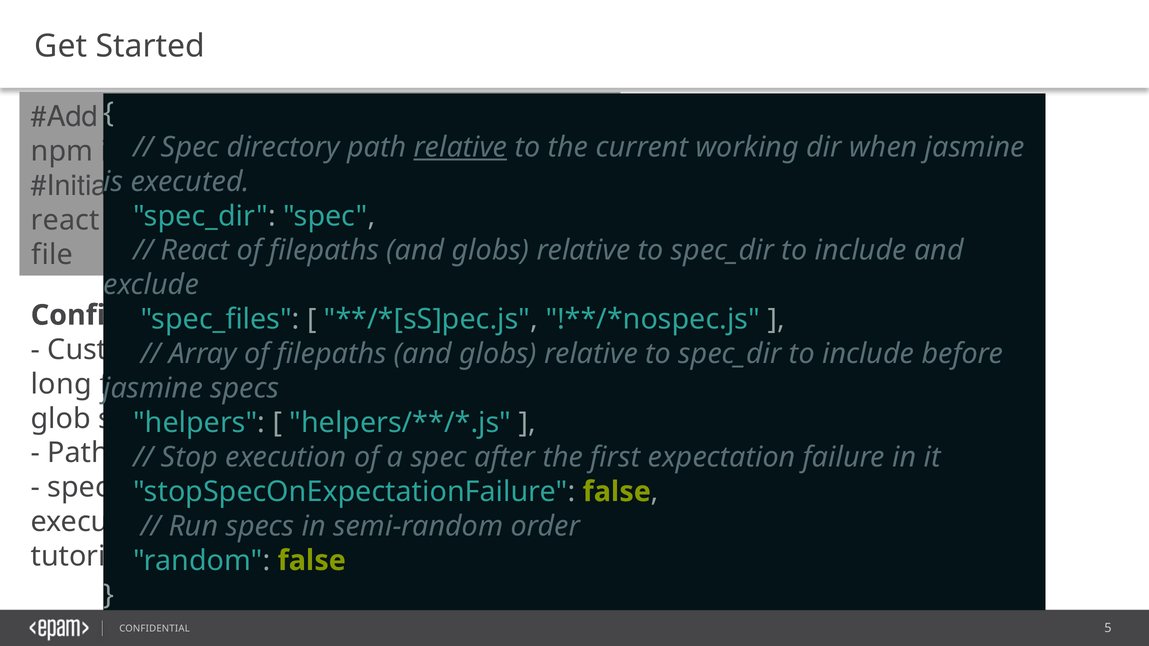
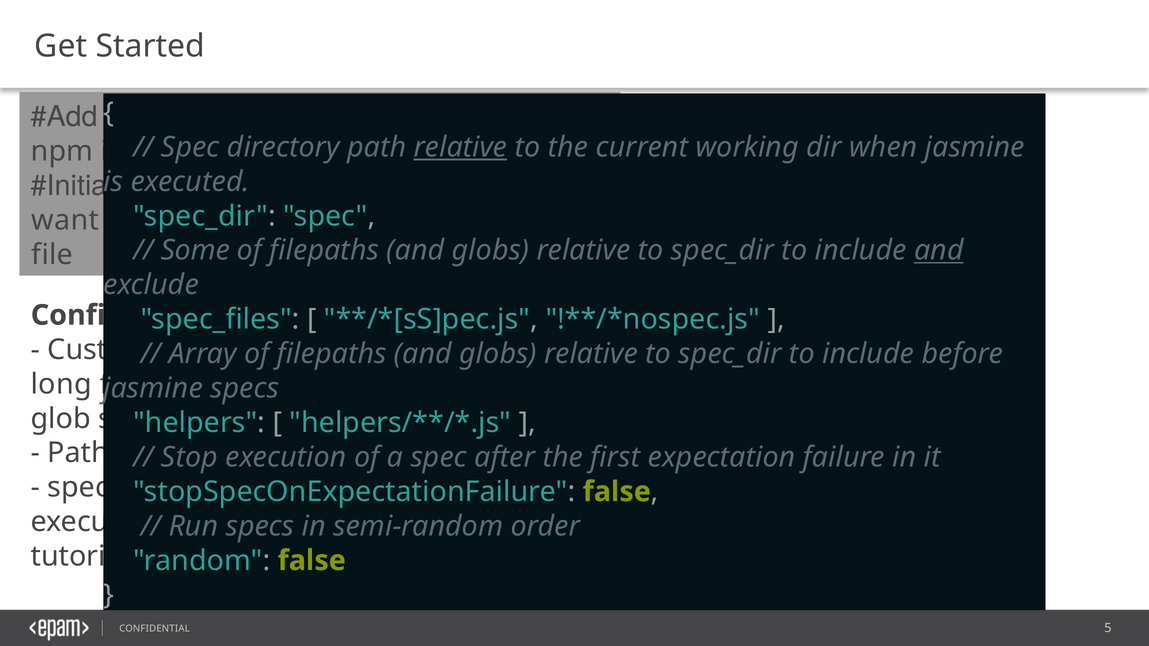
react: react -> want (65, 220)
React: React -> Some (195, 251)
and underline: none -> present (939, 251)
